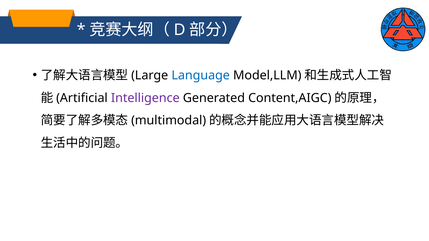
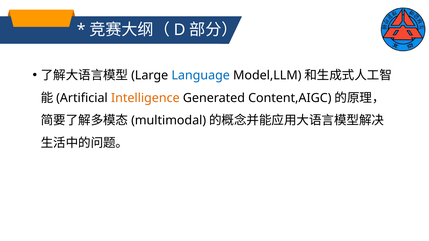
Intelligence colour: purple -> orange (145, 98)
